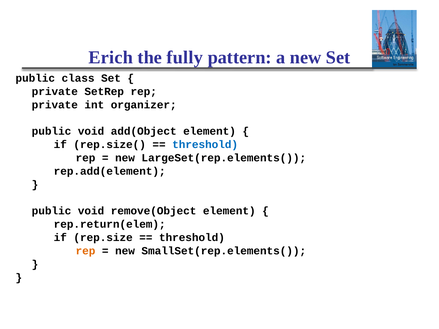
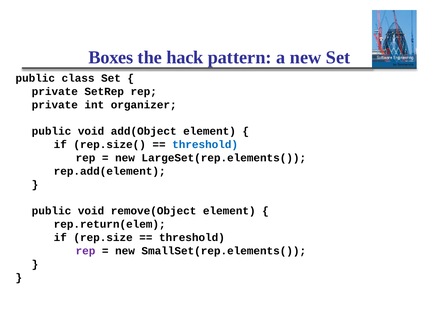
Erich: Erich -> Boxes (111, 57)
fully: fully -> hack (185, 57)
rep colour: orange -> purple (86, 251)
